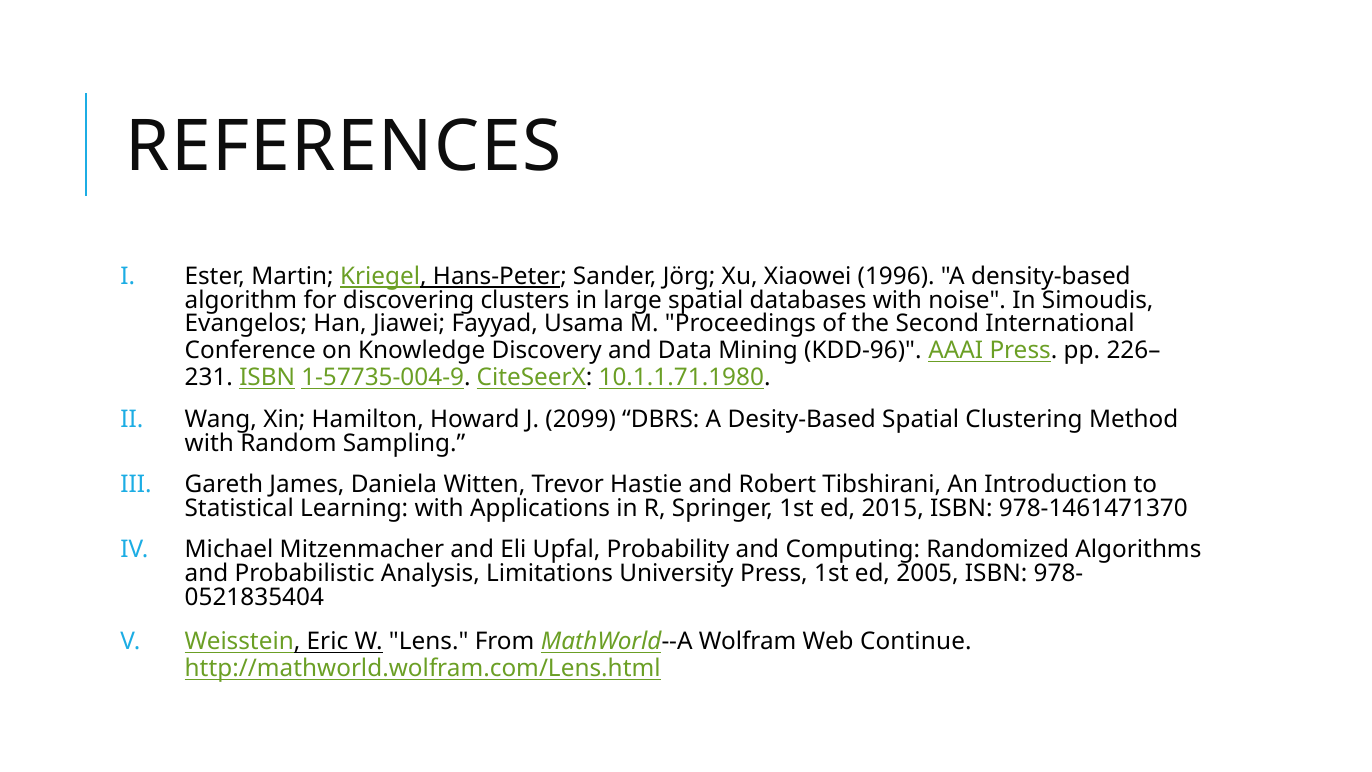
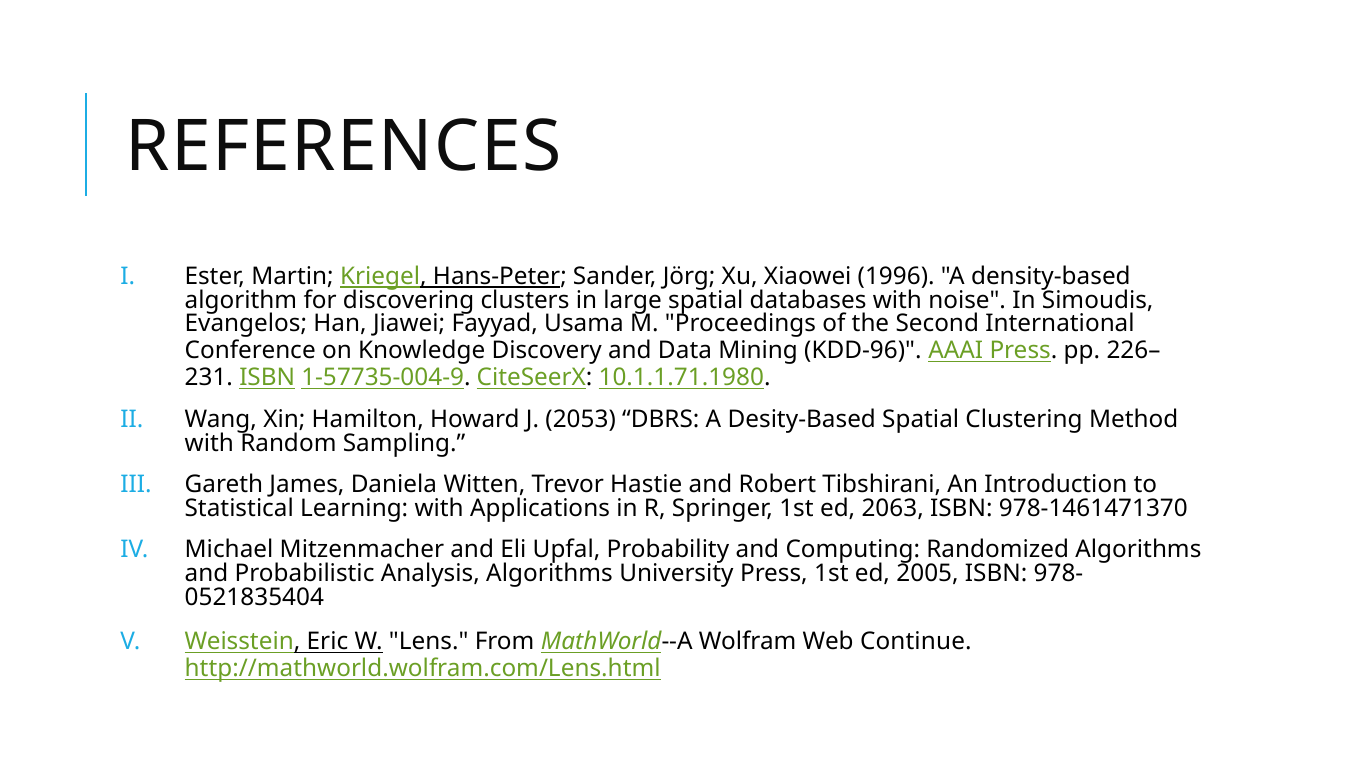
2099: 2099 -> 2053 (581, 419)
2015: 2015 -> 2063 (893, 508)
Analysis Limitations: Limitations -> Algorithms (550, 573)
